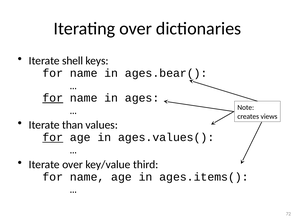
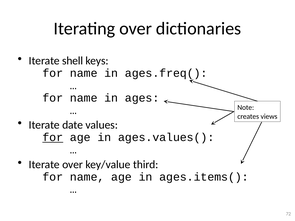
ages.bear(: ages.bear( -> ages.freq( (166, 73)
for underline: present -> none (53, 98)
than: than -> date (73, 125)
